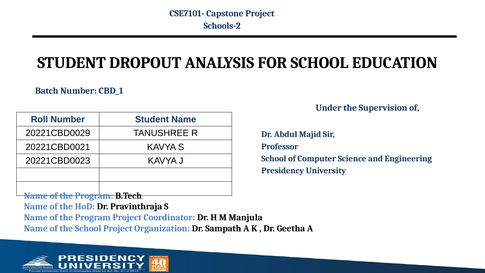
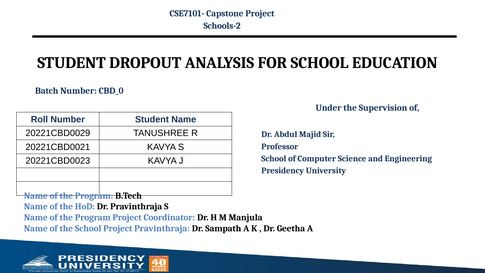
CBD_1: CBD_1 -> CBD_0 (111, 91)
Project Organization: Organization -> Pravinthraja (162, 228)
